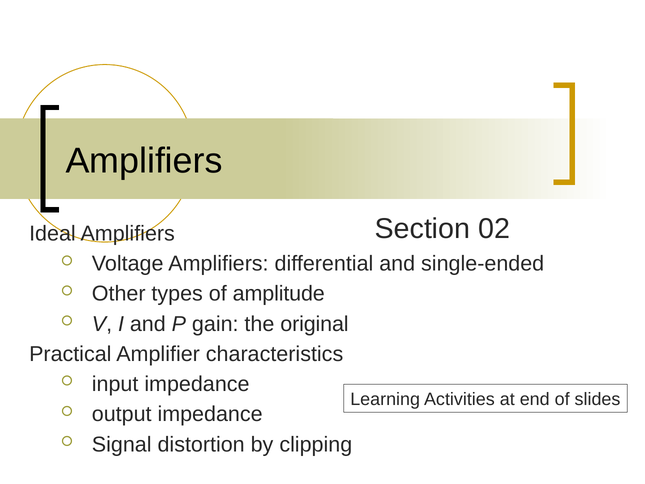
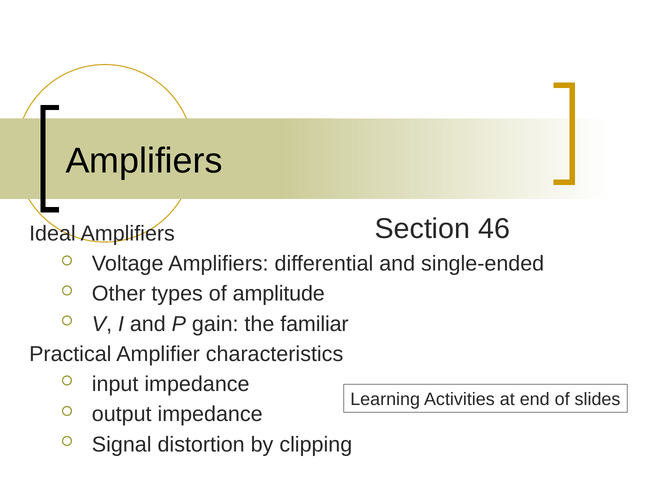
02: 02 -> 46 (494, 229)
original: original -> familiar (314, 324)
